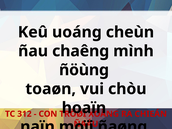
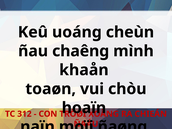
ñöùng: ñöùng -> khaån (84, 70)
